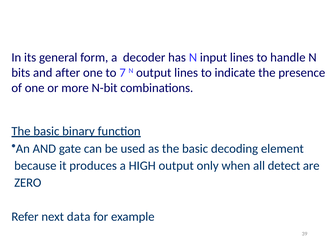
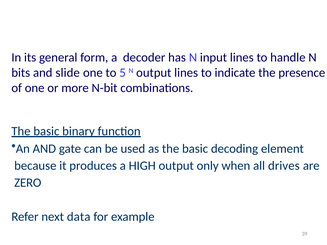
after: after -> slide (68, 73)
7: 7 -> 5 (123, 73)
detect: detect -> drives (284, 166)
